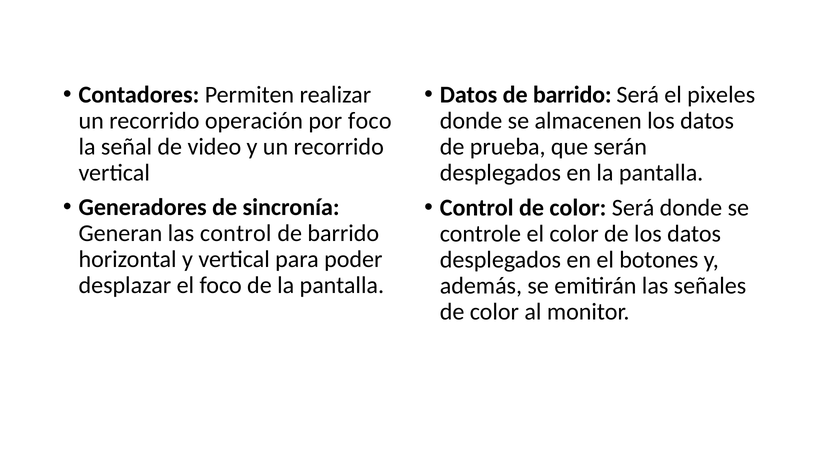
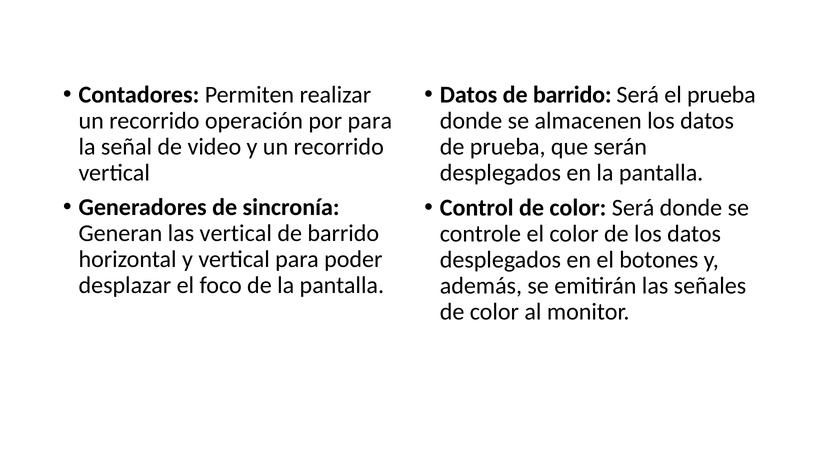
el pixeles: pixeles -> prueba (721, 95)
por foco: foco -> para (370, 121)
las control: control -> vertical (236, 233)
